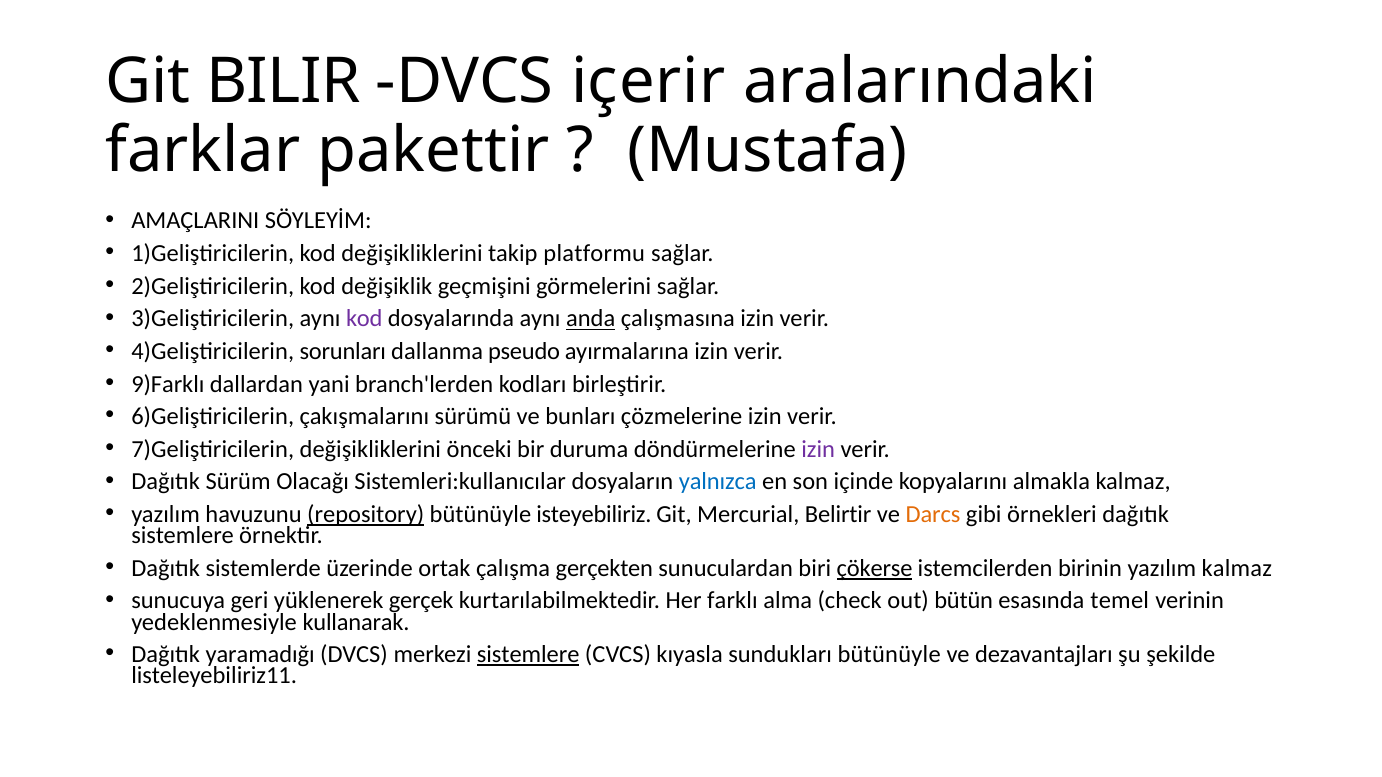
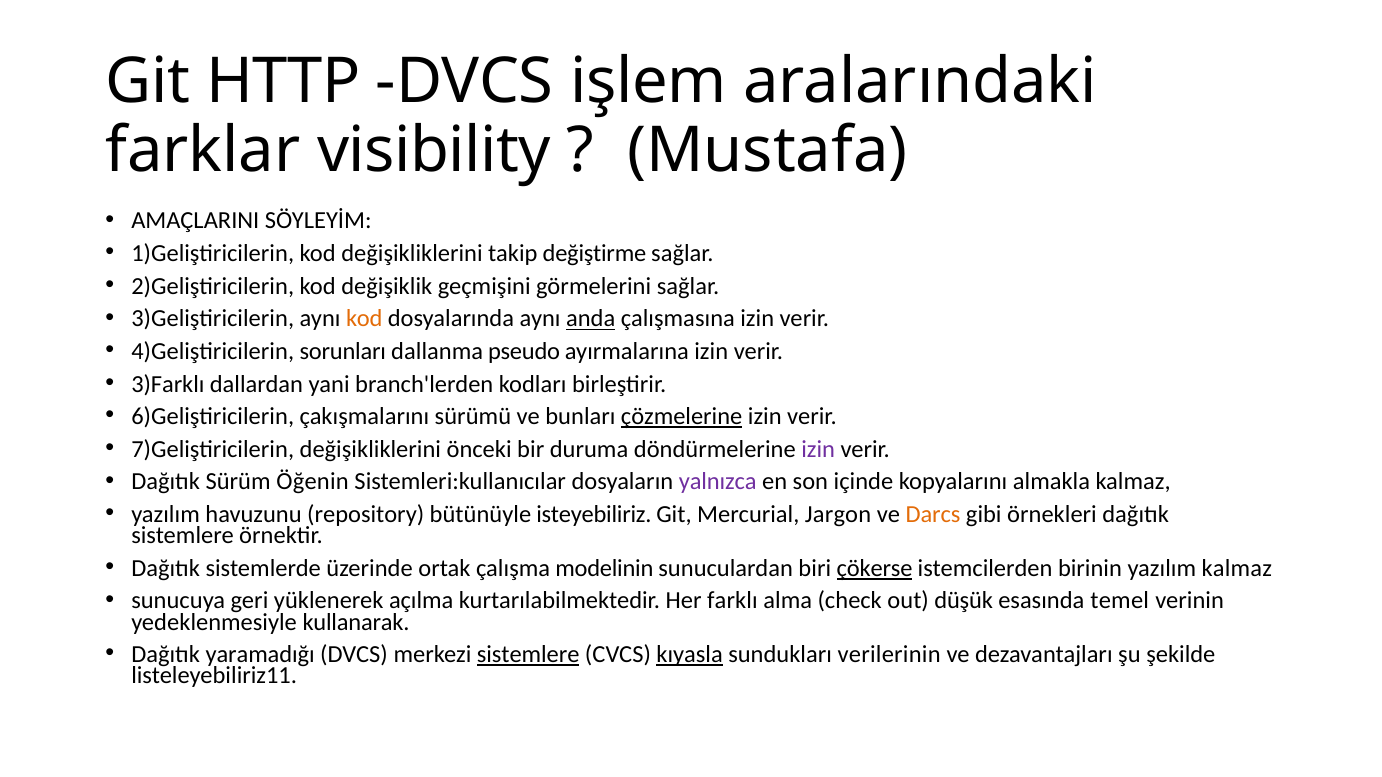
BILIR: BILIR -> HTTP (283, 82)
içerir: içerir -> işlem (649, 82)
pakettir: pakettir -> visibility (434, 150)
platformu: platformu -> değiştirme (594, 254)
kod colour: purple -> orange (364, 319)
9)Farklı: 9)Farklı -> 3)Farklı (168, 384)
çözmelerine underline: none -> present (682, 417)
Olacağı: Olacağı -> Öğenin (313, 482)
yalnızca colour: blue -> purple (718, 482)
repository underline: present -> none (366, 515)
Belirtir: Belirtir -> Jargon (838, 515)
gerçekten: gerçekten -> modelinin (604, 569)
gerçek: gerçek -> açılma (421, 601)
bütün: bütün -> düşük (964, 601)
kıyasla underline: none -> present (690, 655)
sundukları bütünüyle: bütünüyle -> verilerinin (889, 655)
